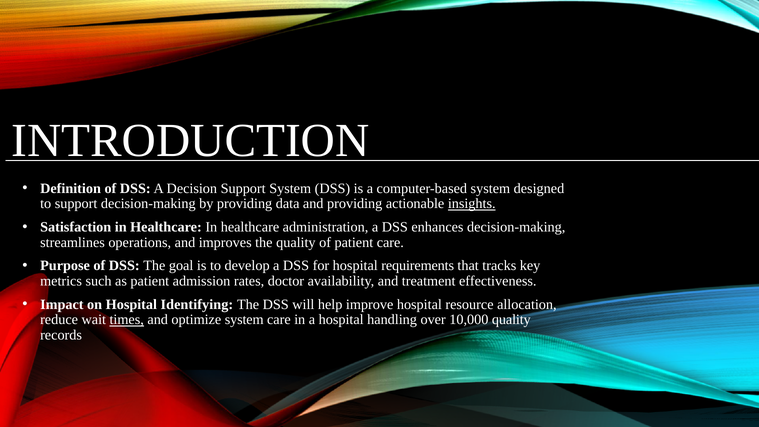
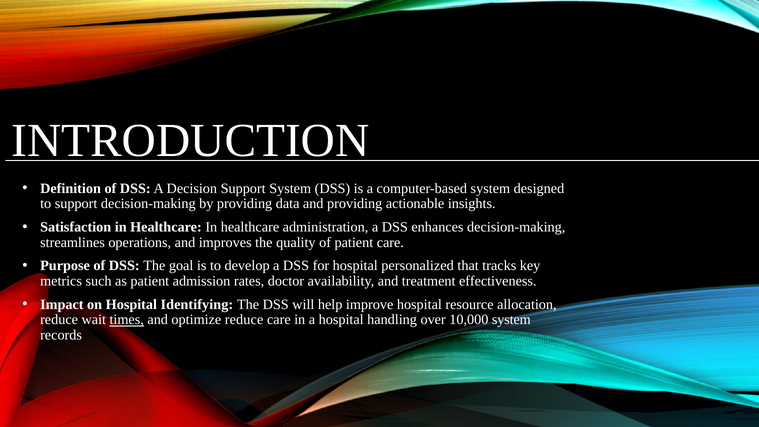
insights underline: present -> none (472, 204)
requirements: requirements -> personalized (418, 266)
optimize system: system -> reduce (244, 320)
10,000 quality: quality -> system (511, 320)
